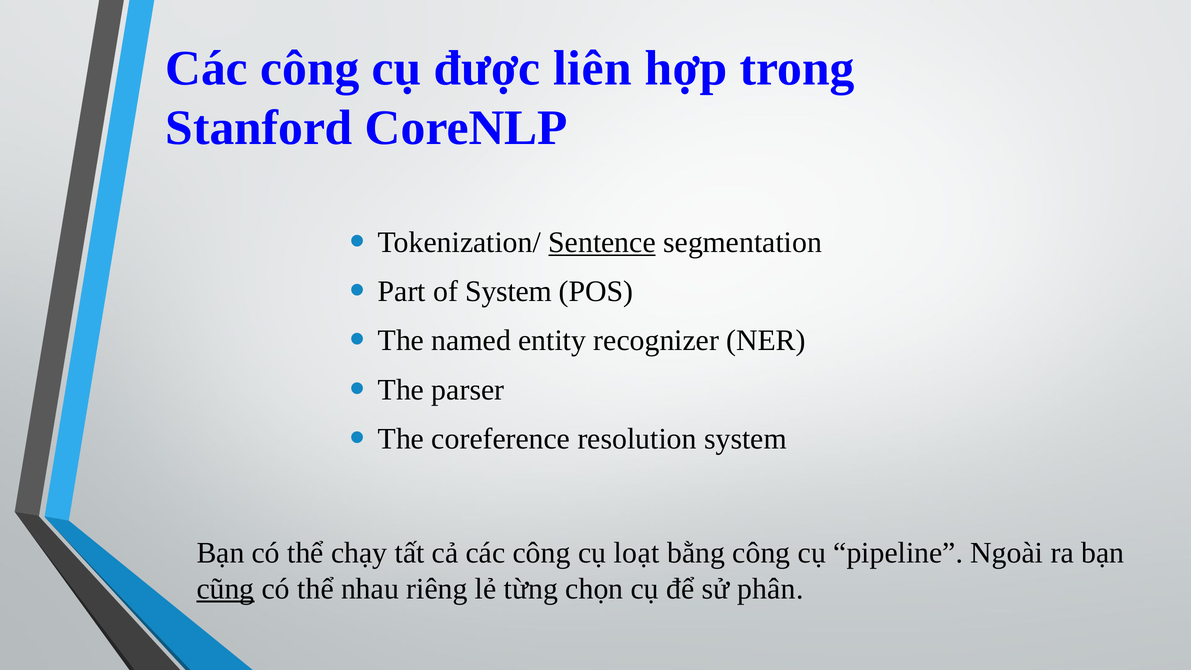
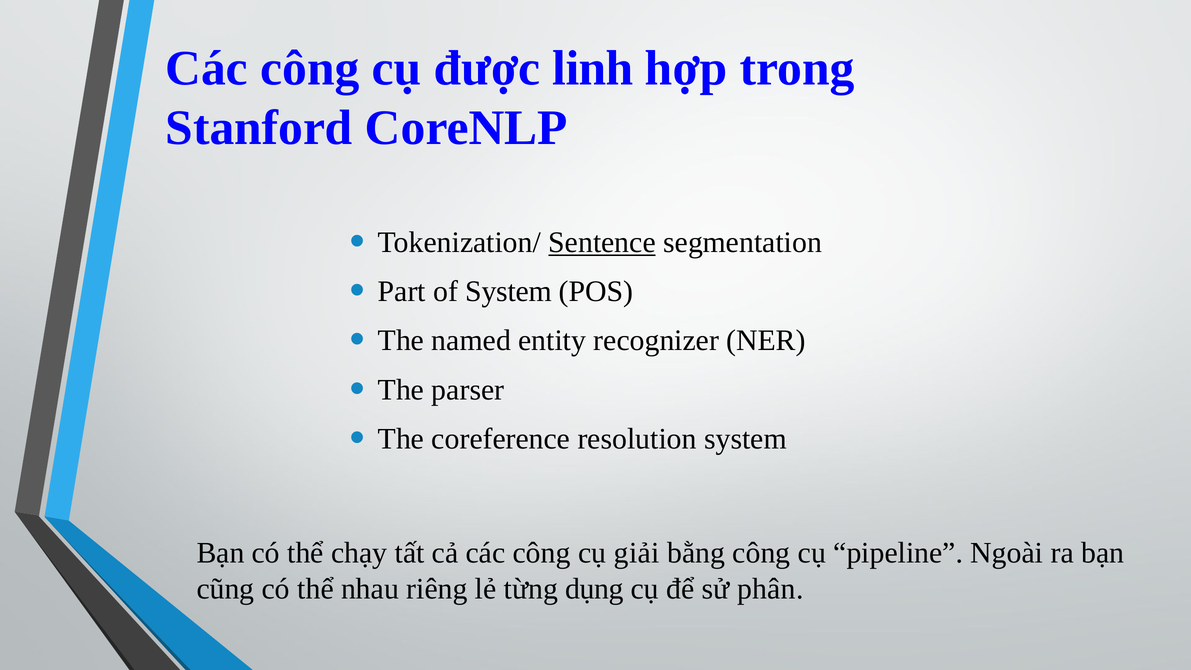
liên: liên -> linh (593, 68)
loạt: loạt -> giải (637, 553)
cũng underline: present -> none (225, 589)
chọn: chọn -> dụng (595, 589)
